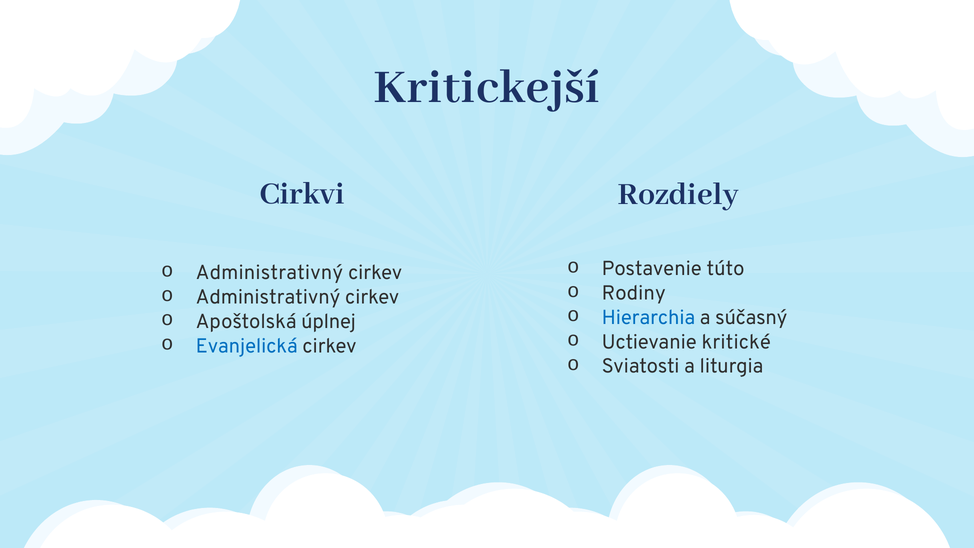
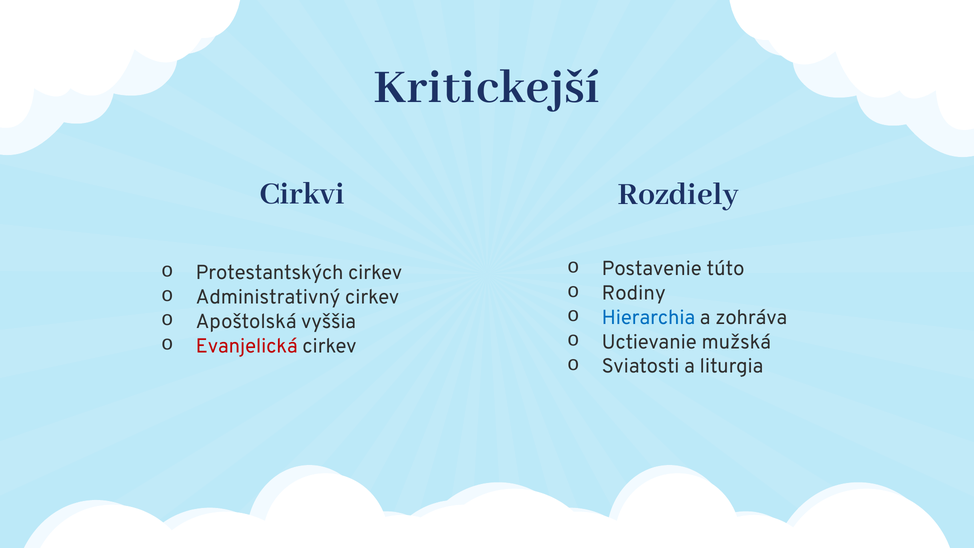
Administrativný: Administrativný -> Protestantských (270, 273)
súčasný: súčasný -> zohráva (751, 317)
úplnej: úplnej -> vyššia (329, 321)
kritické: kritické -> mužská (736, 342)
Evanjelická colour: blue -> red (247, 346)
